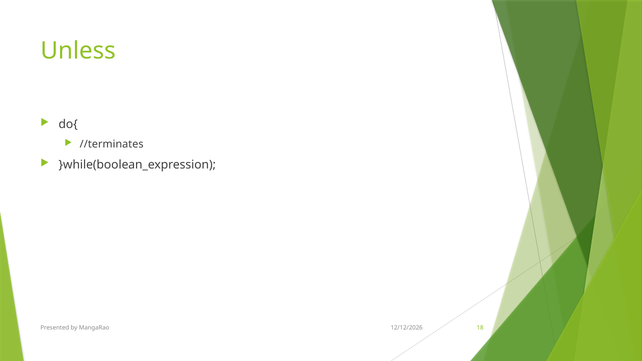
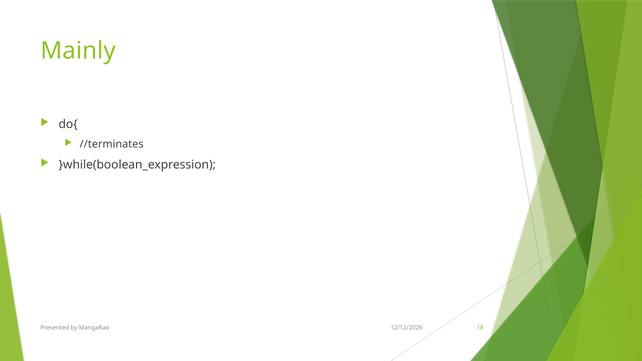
Unless: Unless -> Mainly (78, 51)
